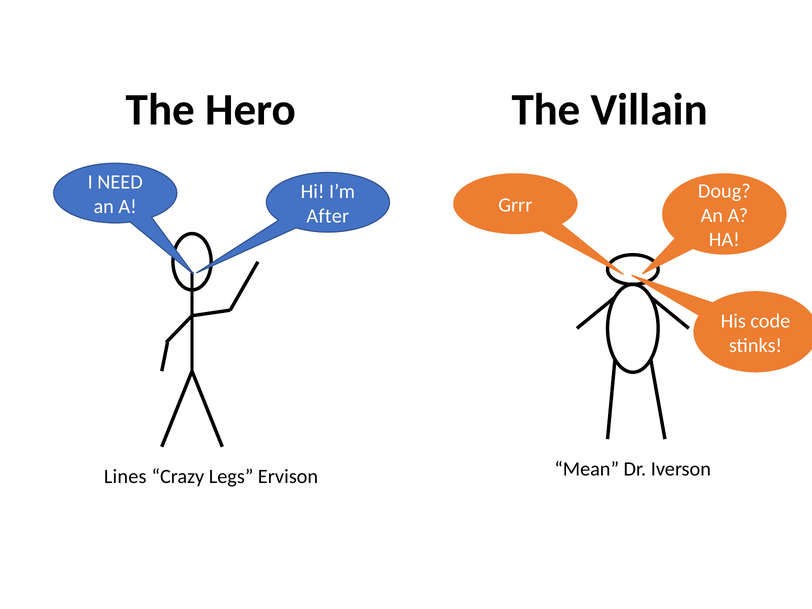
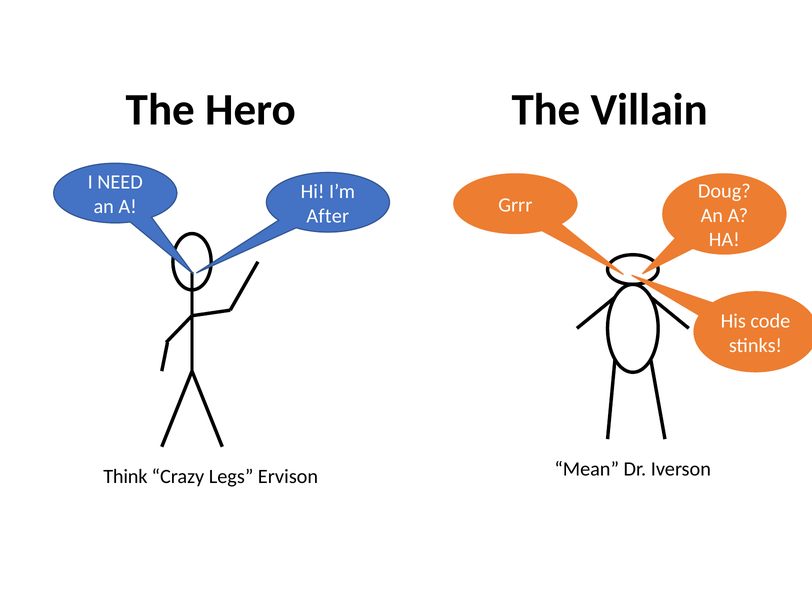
Lines: Lines -> Think (125, 477)
